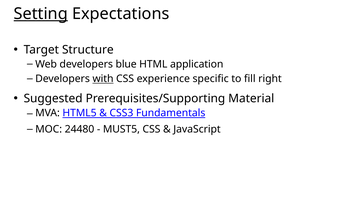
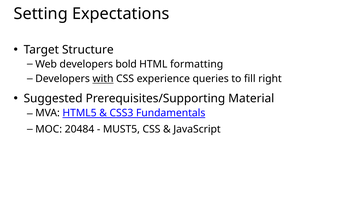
Setting underline: present -> none (41, 14)
blue: blue -> bold (126, 64)
application: application -> formatting (197, 64)
specific: specific -> queries (211, 79)
24480: 24480 -> 20484 (80, 129)
